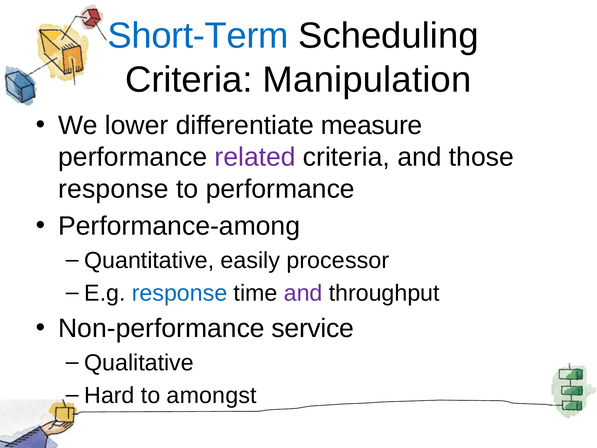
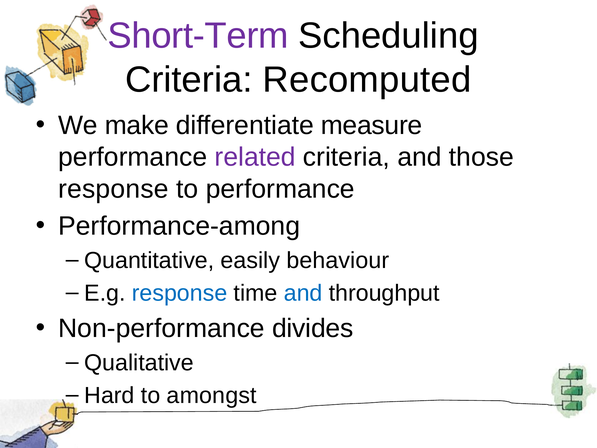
Short-Term colour: blue -> purple (198, 36)
Manipulation: Manipulation -> Recomputed (367, 80)
lower: lower -> make (137, 125)
processor: processor -> behaviour (338, 260)
and colour: purple -> blue (303, 293)
service: service -> divides (313, 328)
